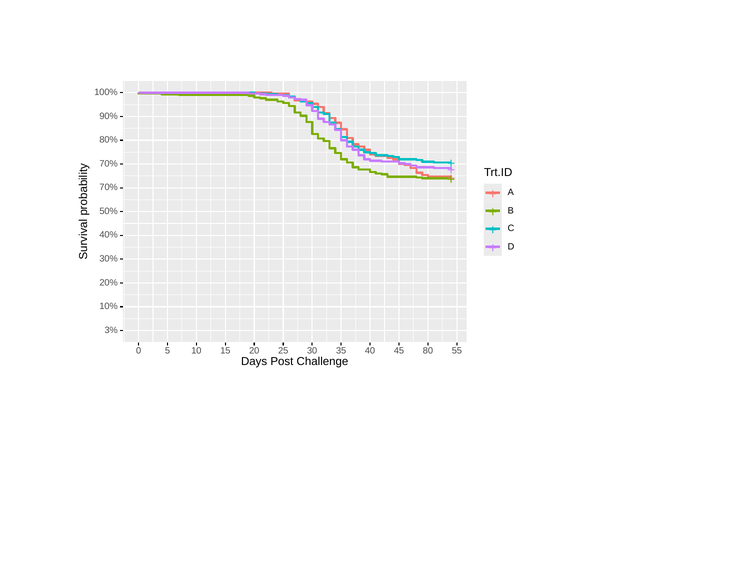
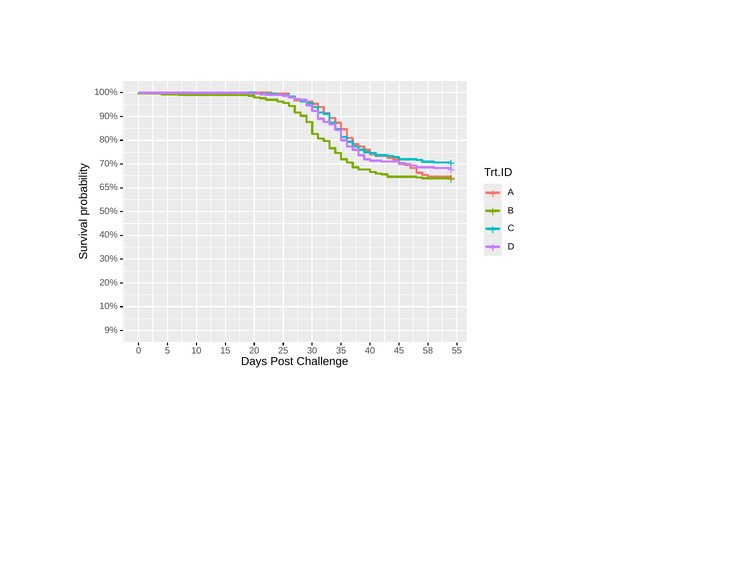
70%: 70% -> 65% (109, 187)
3%: 3% -> 9% (111, 330)
80: 80 -> 58 (428, 351)
